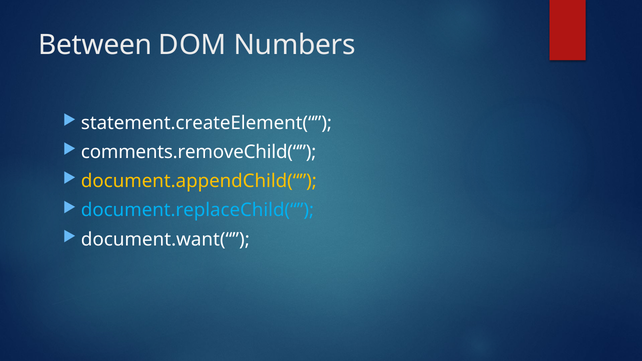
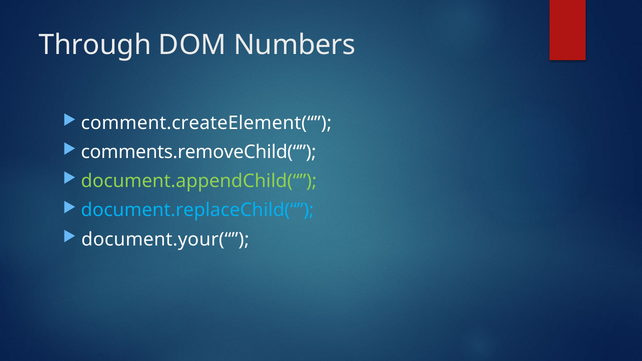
Between: Between -> Through (95, 45)
statement.createElement(“: statement.createElement(“ -> comment.createElement(“ (206, 123)
document.appendChild(“ colour: yellow -> light green (199, 181)
document.want(“: document.want(“ -> document.your(“ (165, 239)
